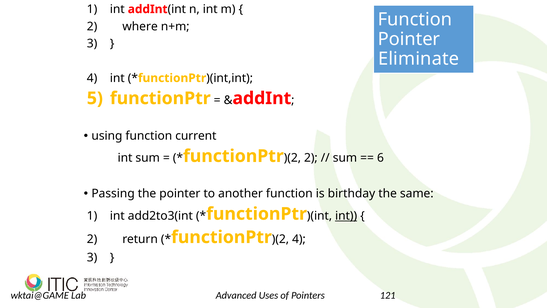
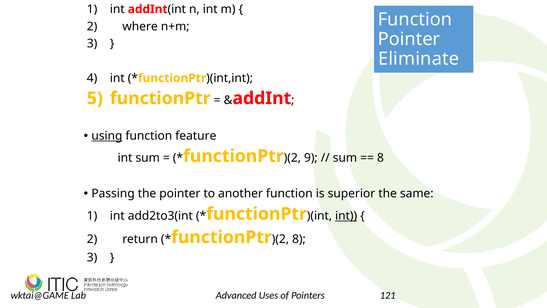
using underline: none -> present (107, 136)
current: current -> feature (196, 136)
2: 2 -> 9 (311, 158)
6: 6 -> 8 (380, 158)
birthday: birthday -> superior (351, 193)
4: 4 -> 8 (299, 239)
